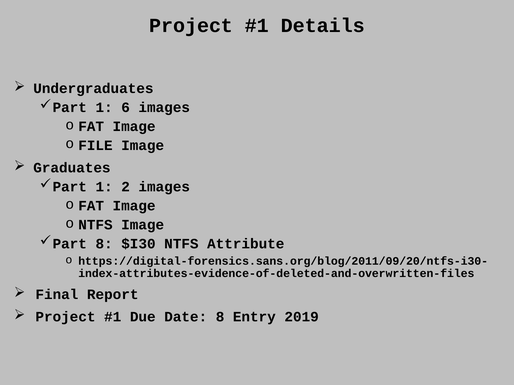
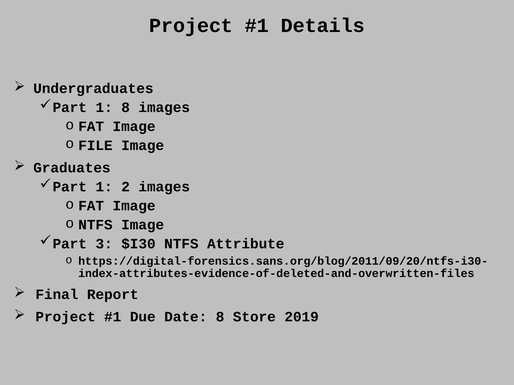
1 6: 6 -> 8 (126, 108)
Part 8: 8 -> 3 (104, 244)
Entry: Entry -> Store (254, 317)
